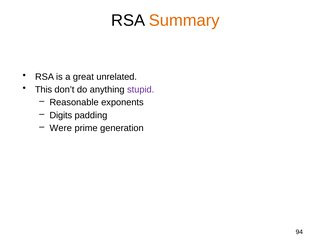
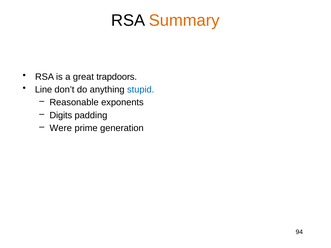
unrelated: unrelated -> trapdoors (117, 77)
This: This -> Line (44, 90)
stupid colour: purple -> blue (141, 90)
